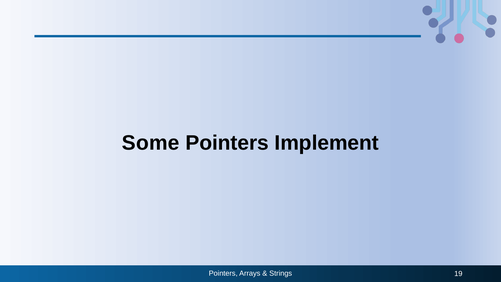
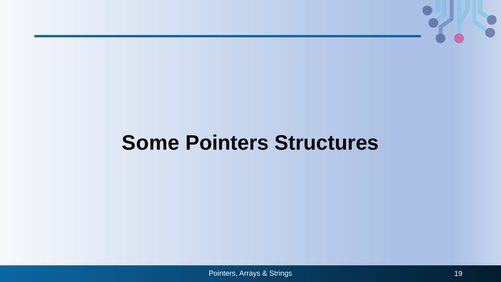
Implement: Implement -> Structures (327, 143)
